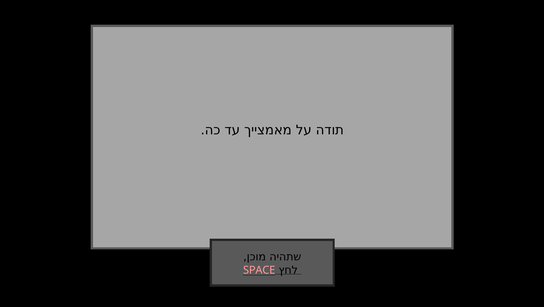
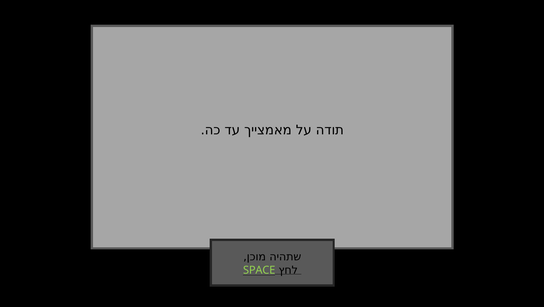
SPACE colour: pink -> light green (259, 270)
